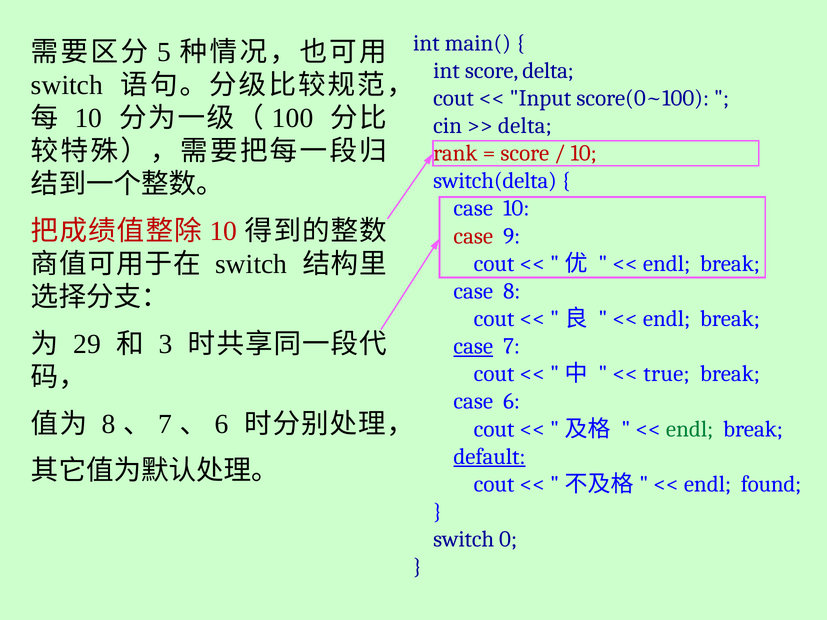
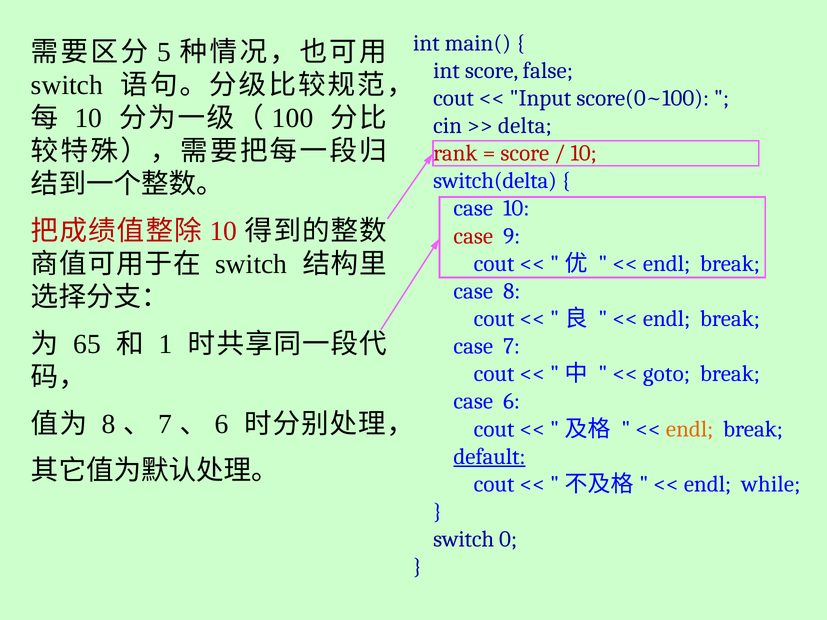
score delta: delta -> false (548, 71)
29: 29 -> 65 (87, 344)
3: 3 -> 1 (166, 344)
case underline: present -> none (473, 346)
true: true -> goto (666, 374)
endl colour: green -> orange (690, 429)
found: found -> while (771, 484)
